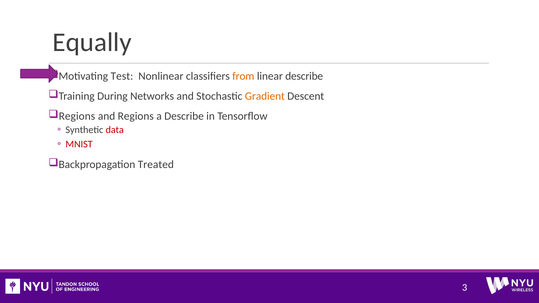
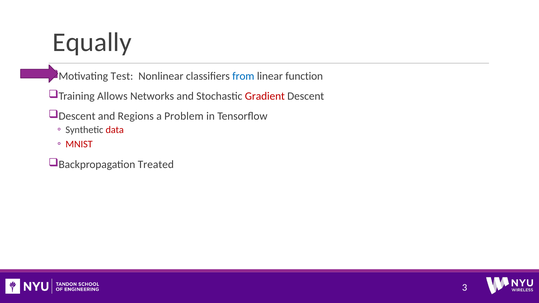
from colour: orange -> blue (243, 76)
linear describe: describe -> function (304, 76)
During: During -> Allows (112, 96)
Gradient colour: orange -> red (265, 96)
Regions: Regions -> Descent (77, 116)
a Describe: Describe -> Problem (184, 116)
